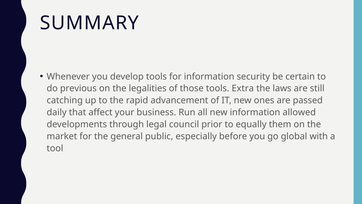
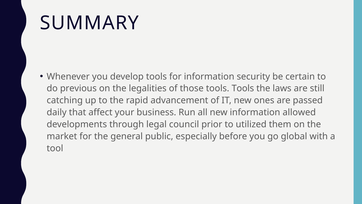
tools Extra: Extra -> Tools (243, 88)
equally: equally -> utilized (251, 124)
